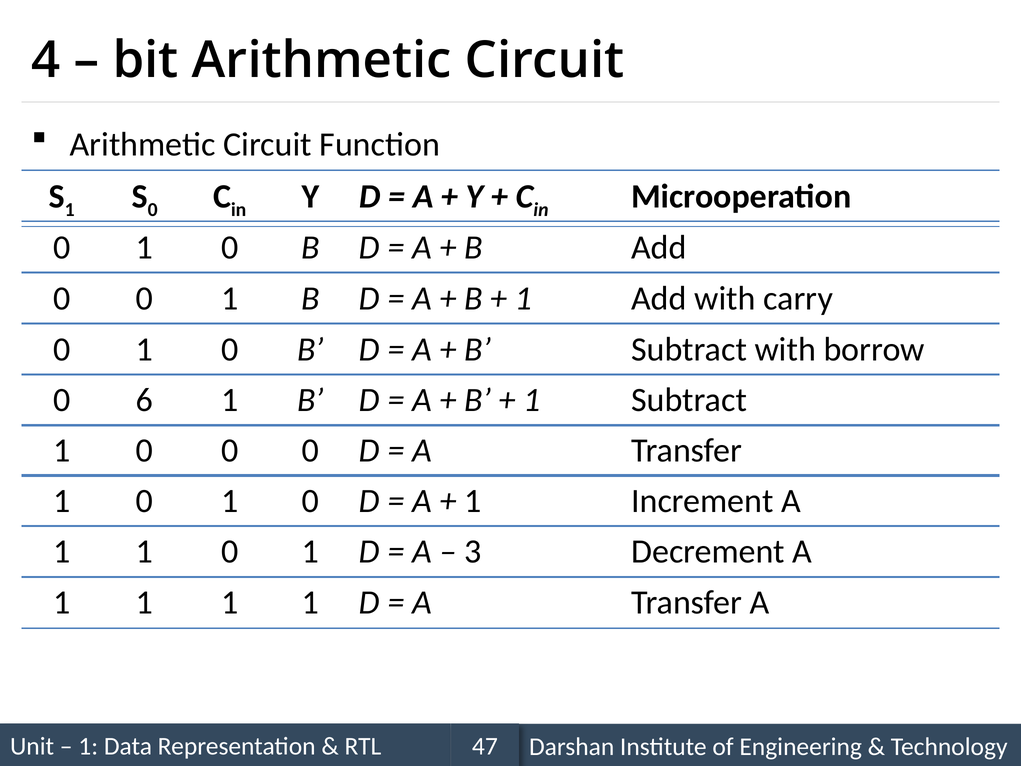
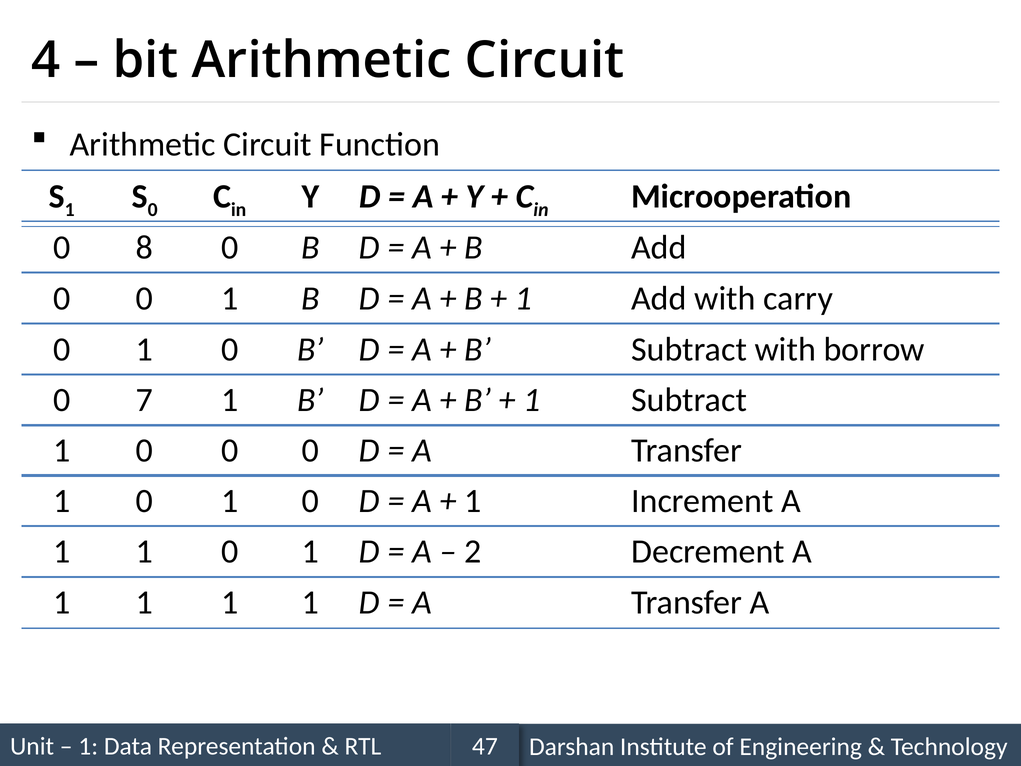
1: 1 -> 8 (145, 247)
6: 6 -> 7 (145, 400)
3: 3 -> 2 (473, 551)
